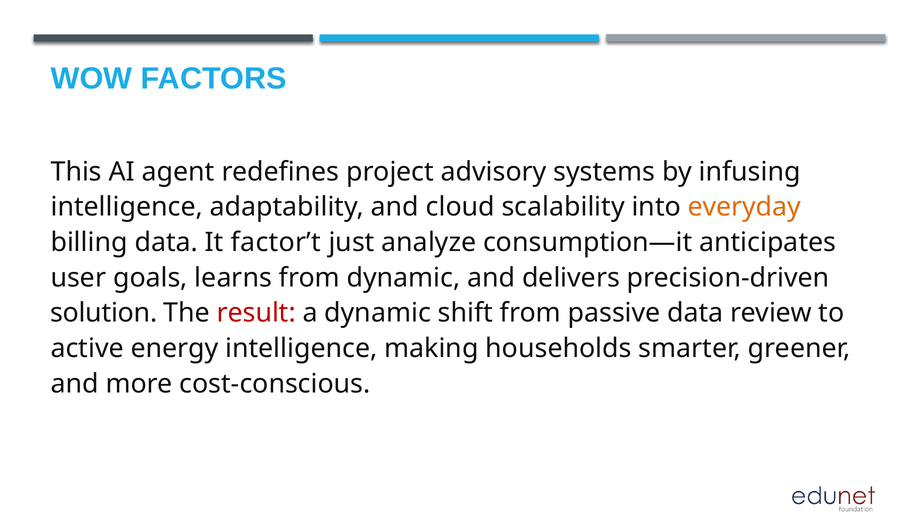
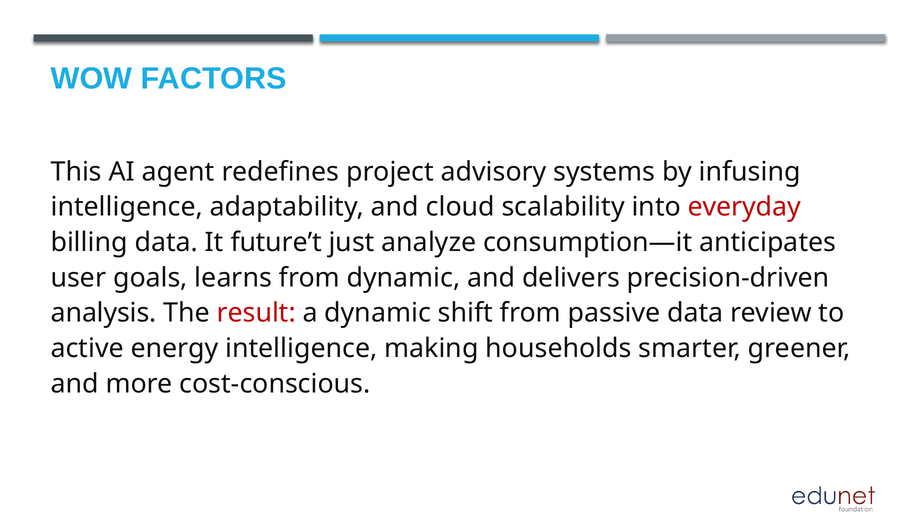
everyday colour: orange -> red (744, 207)
factor’t: factor’t -> future’t (276, 242)
solution: solution -> analysis (104, 313)
